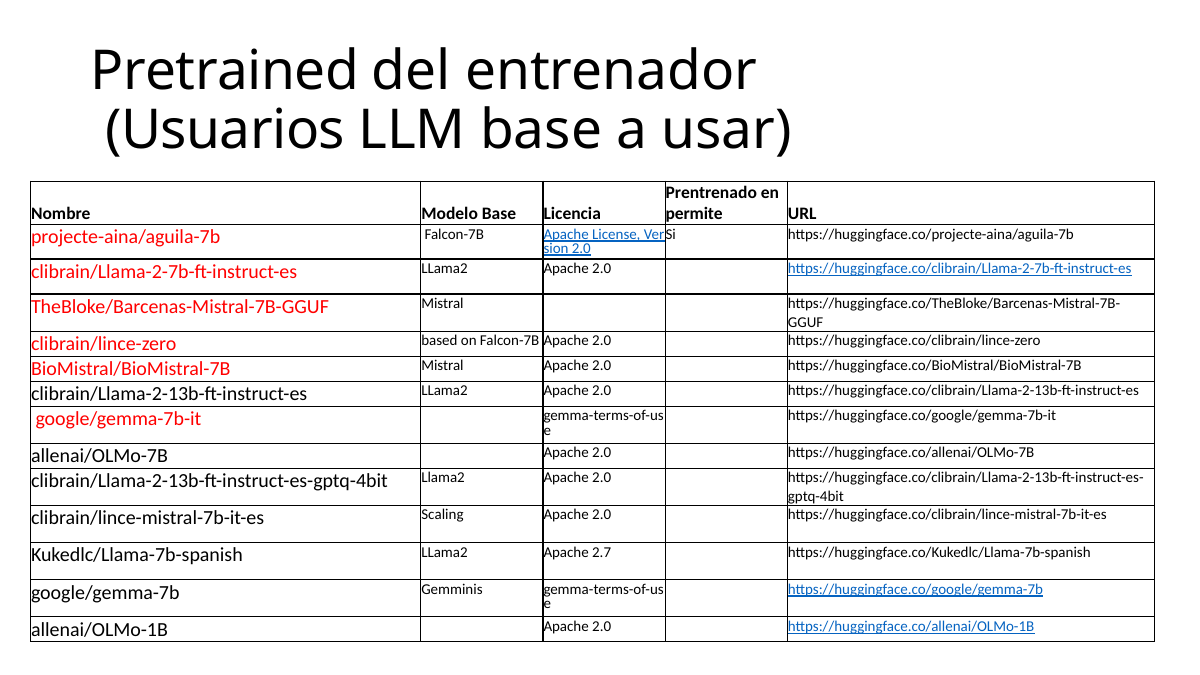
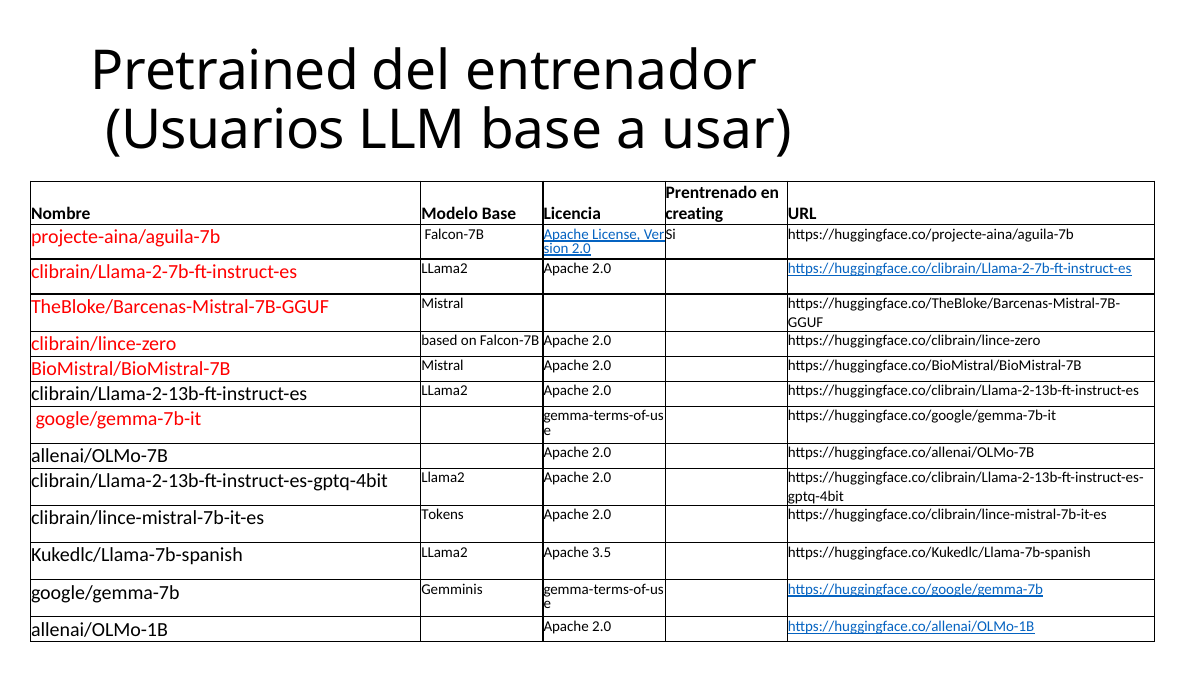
permite: permite -> creating (694, 214)
Scaling: Scaling -> Tokens (443, 515)
2.7: 2.7 -> 3.5 (602, 552)
